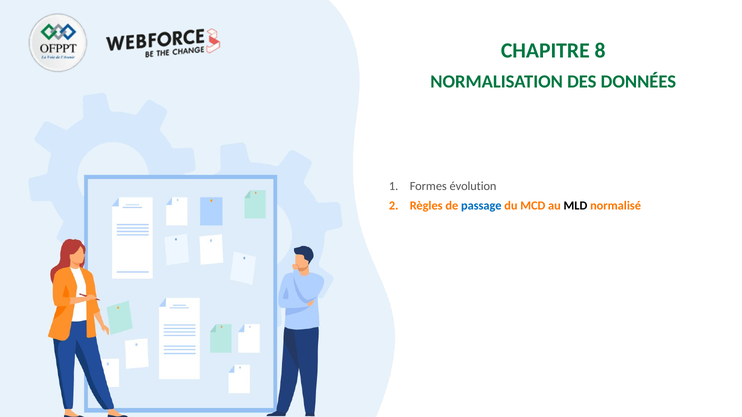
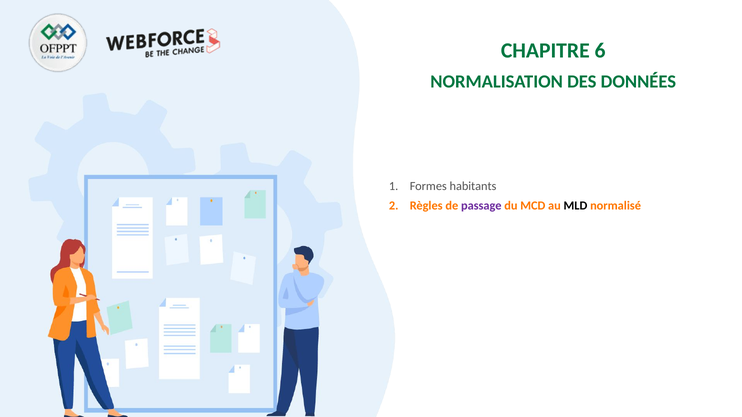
8: 8 -> 6 (600, 51)
évolution: évolution -> habitants (473, 186)
passage colour: blue -> purple (481, 206)
